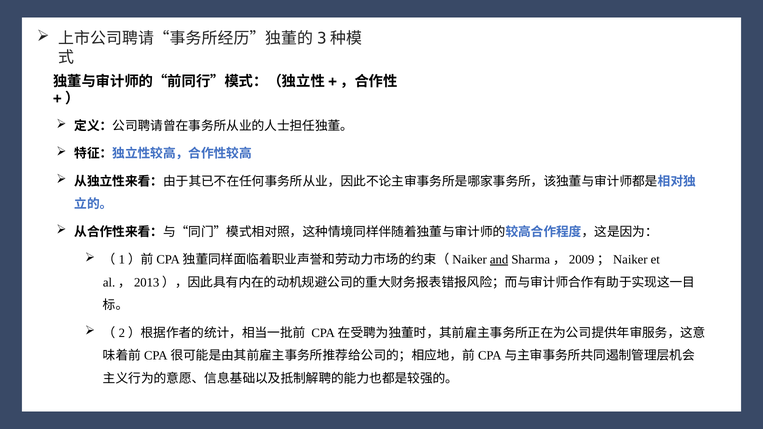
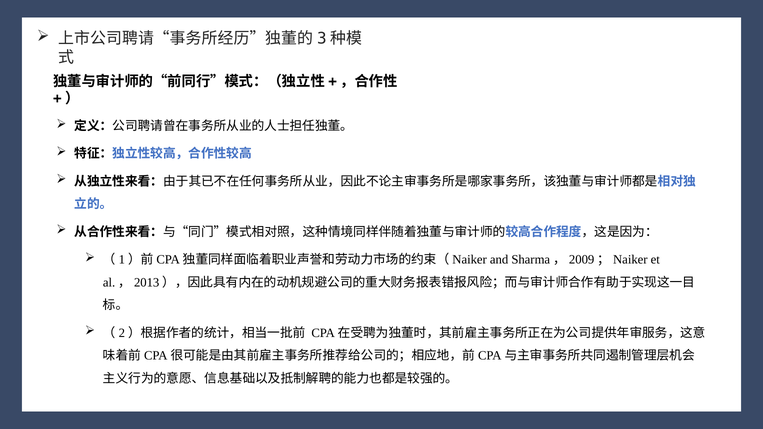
and underline: present -> none (499, 260)
